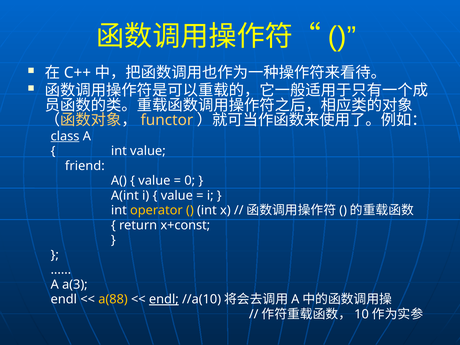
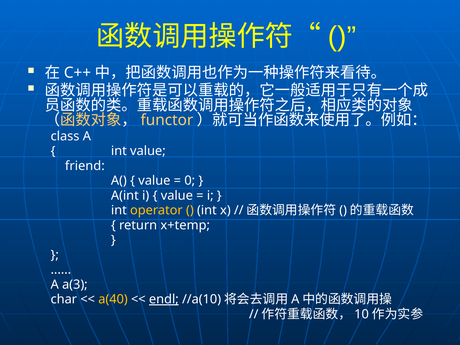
class underline: present -> none (65, 136)
x+const: x+const -> x+temp (185, 225)
endl: endl -> char (64, 299)
a(88: a(88 -> a(40 (113, 299)
